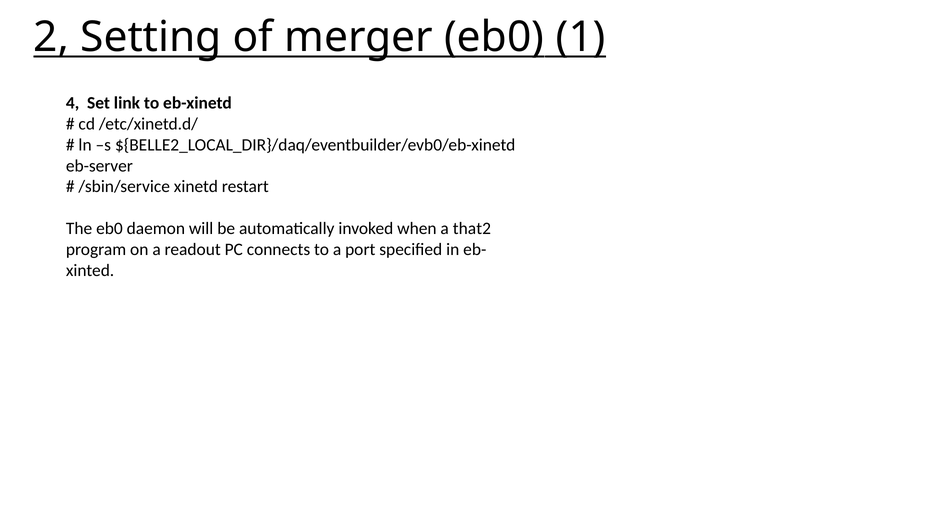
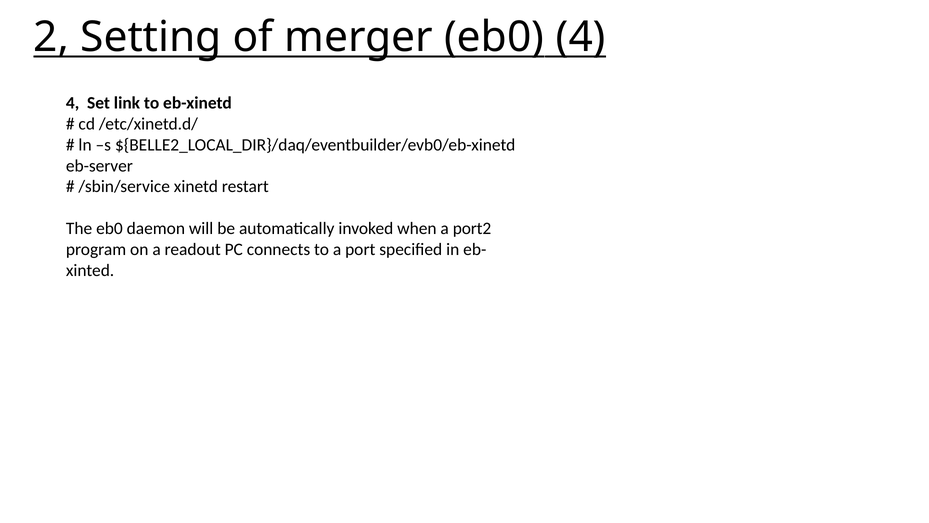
eb0 1: 1 -> 4 (581, 37)
that2: that2 -> port2 (472, 228)
